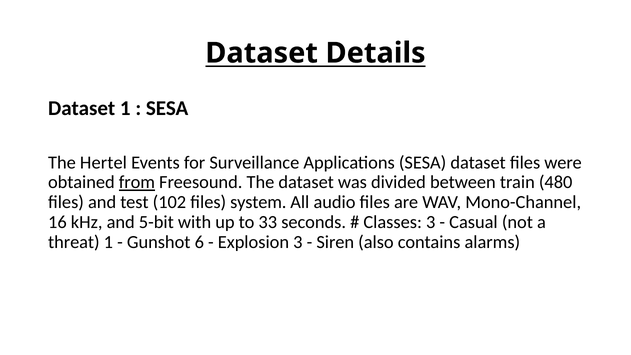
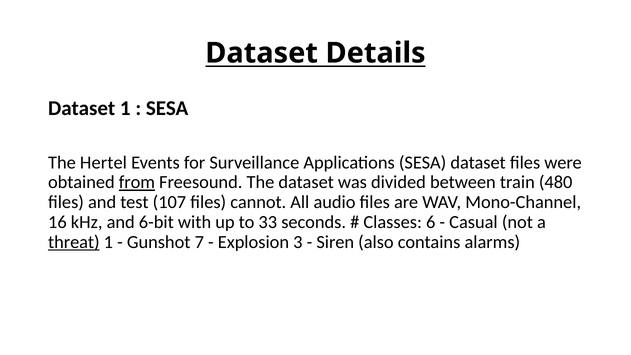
102: 102 -> 107 (169, 202)
system: system -> cannot (258, 202)
5-bit: 5-bit -> 6-bit (156, 222)
Classes 3: 3 -> 6 (431, 222)
threat underline: none -> present (74, 242)
6: 6 -> 7 (199, 242)
